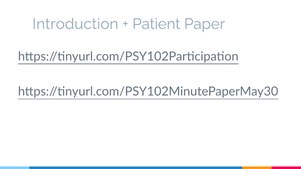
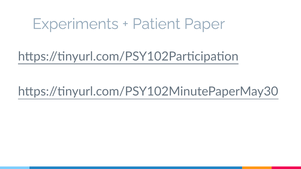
Introduction: Introduction -> Experiments (75, 24)
